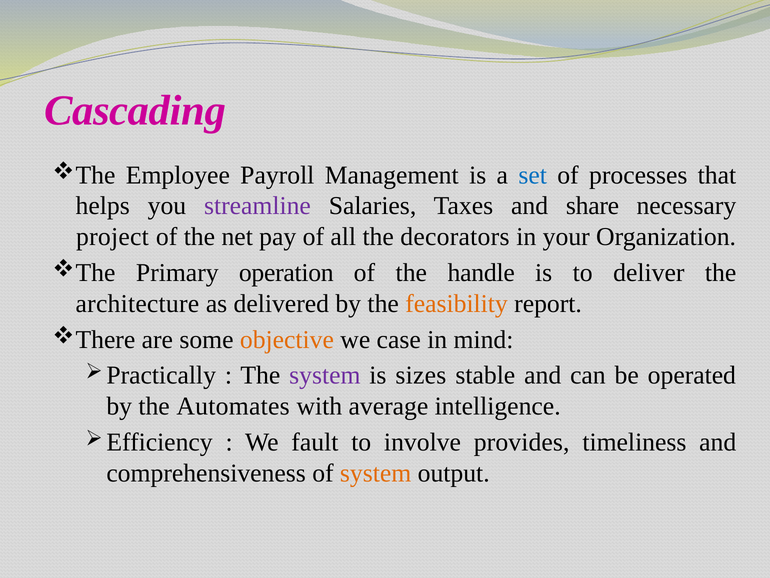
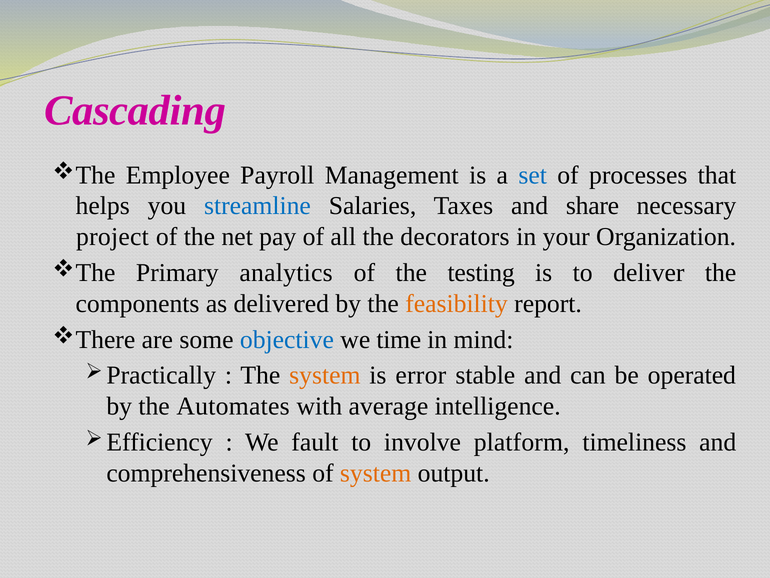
streamline colour: purple -> blue (257, 206)
operation: operation -> analytics (286, 273)
handle: handle -> testing (481, 273)
architecture: architecture -> components (138, 303)
objective colour: orange -> blue (287, 339)
case: case -> time (399, 339)
system colour: purple -> orange (325, 375)
sizes: sizes -> error (421, 375)
provides: provides -> platform (522, 442)
